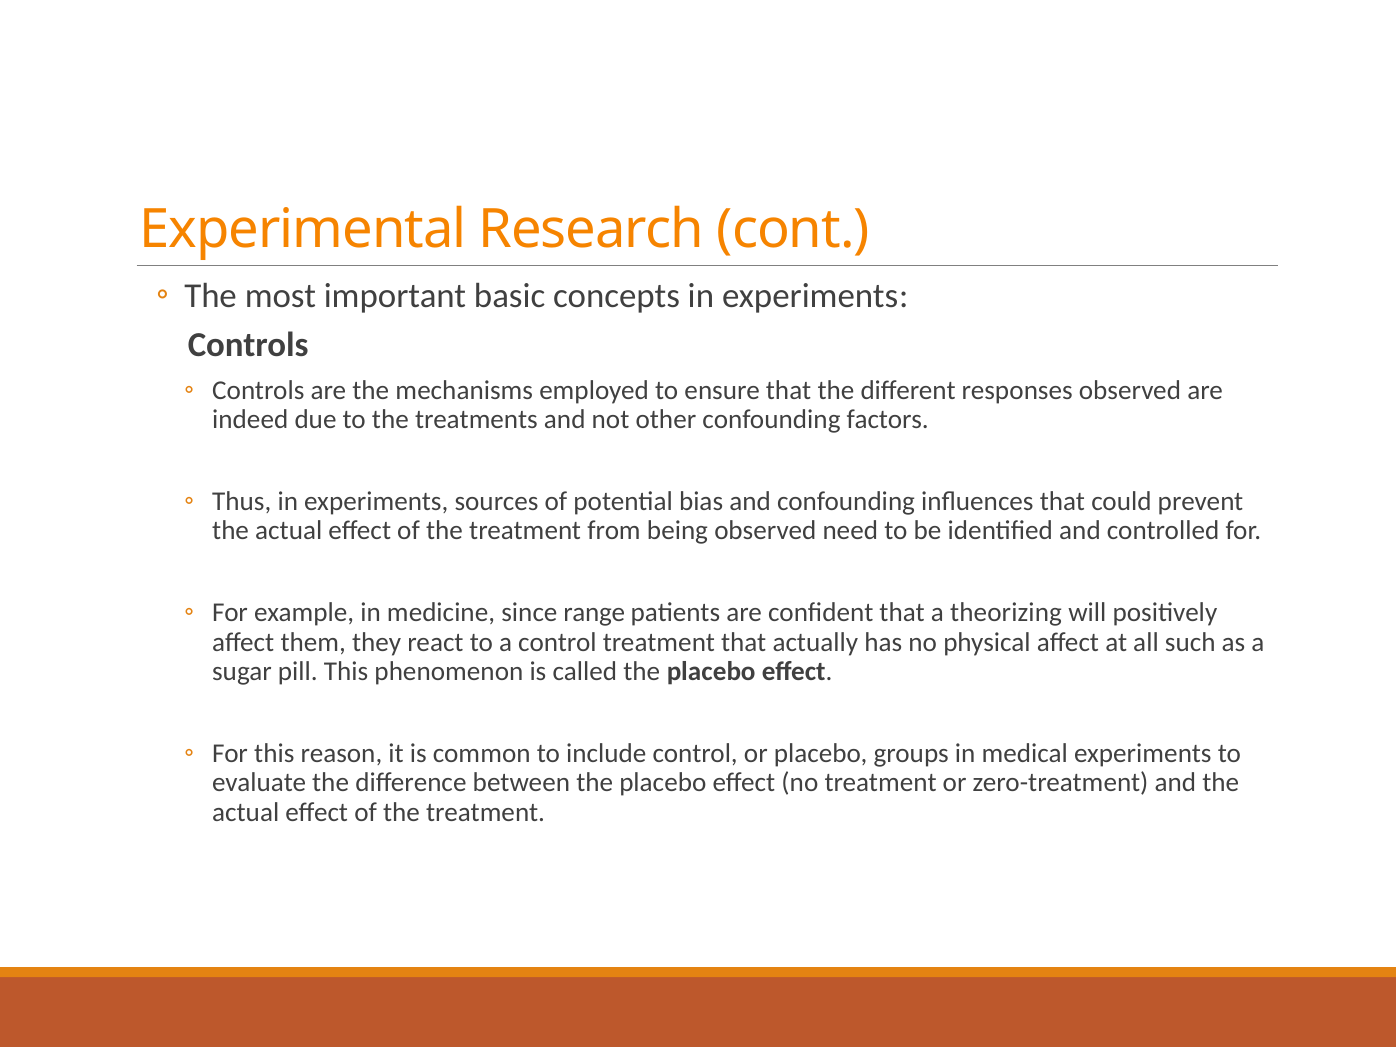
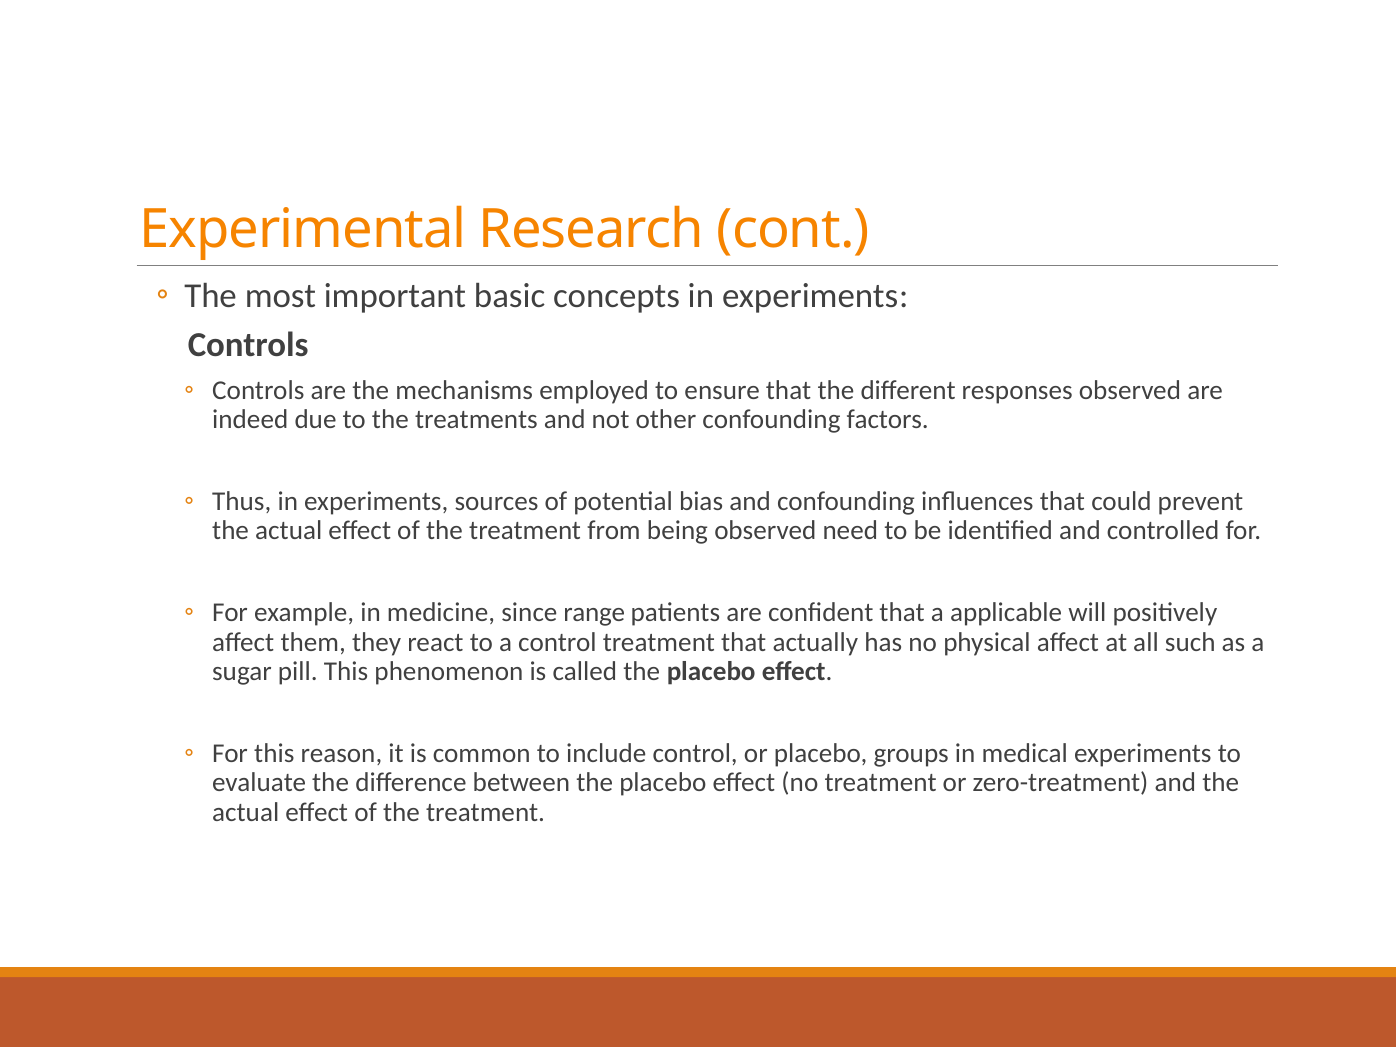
theorizing: theorizing -> applicable (1006, 613)
